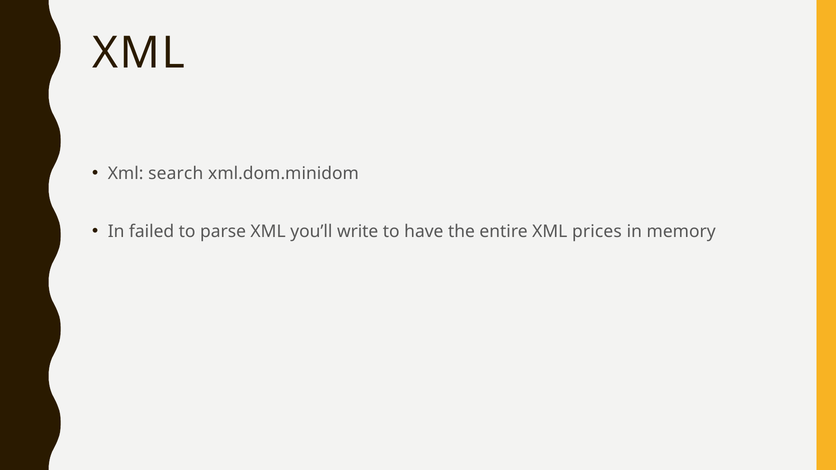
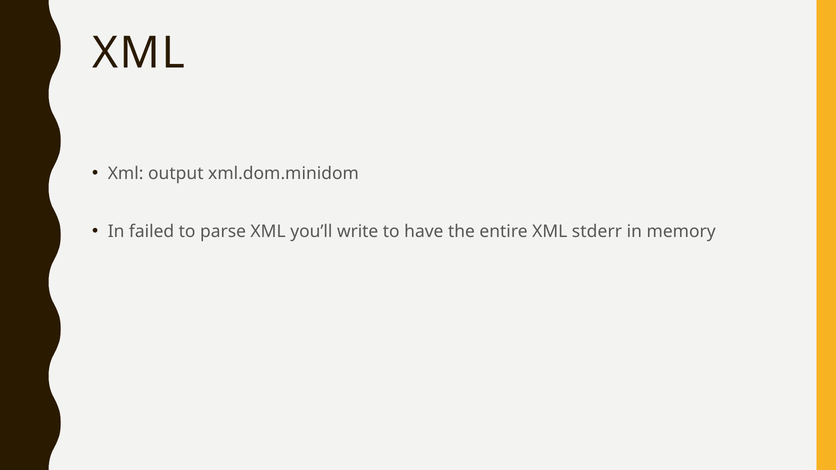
search: search -> output (176, 174)
prices: prices -> stderr (597, 232)
